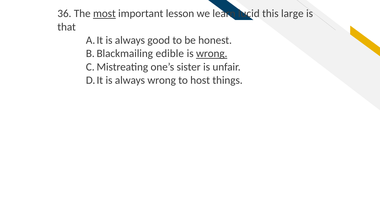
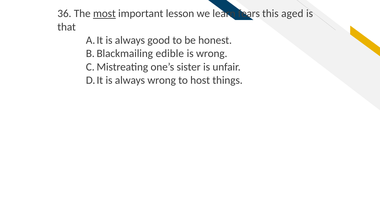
lucid: lucid -> fears (249, 14)
large: large -> aged (292, 14)
wrong underline: present -> none (212, 53)
